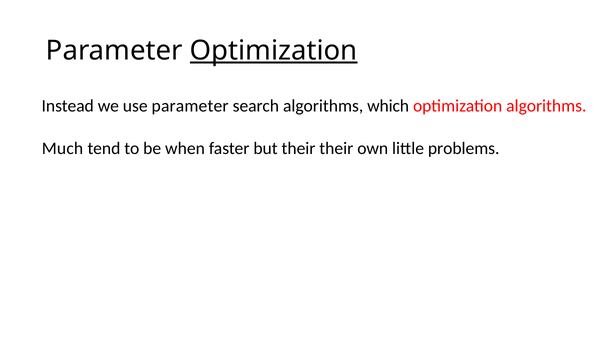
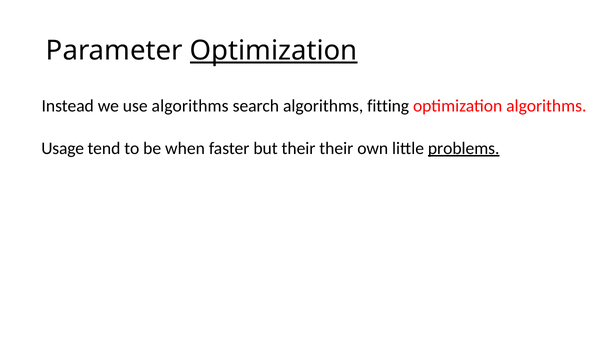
use parameter: parameter -> algorithms (190, 106)
which: which -> fitting (388, 106)
Much: Much -> Usage (63, 148)
problems underline: none -> present (464, 148)
